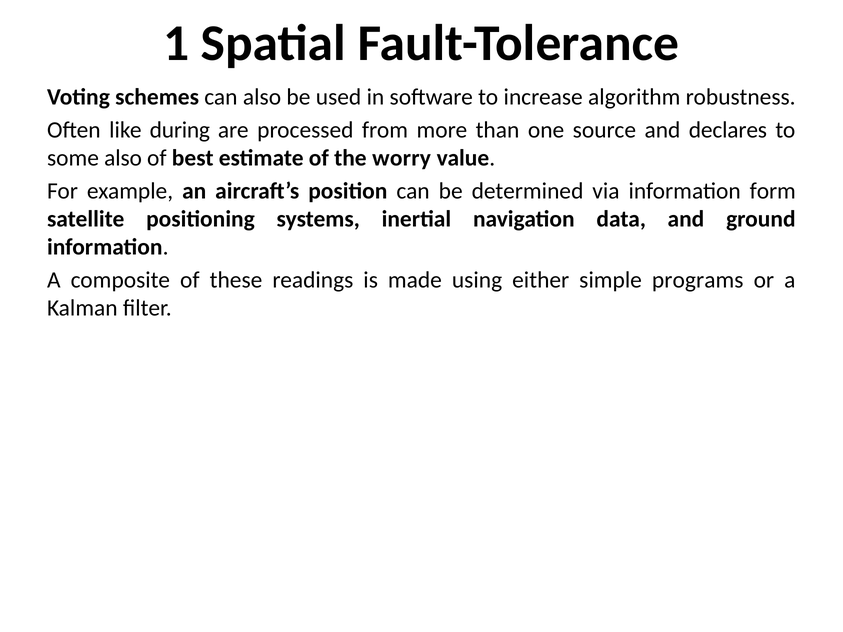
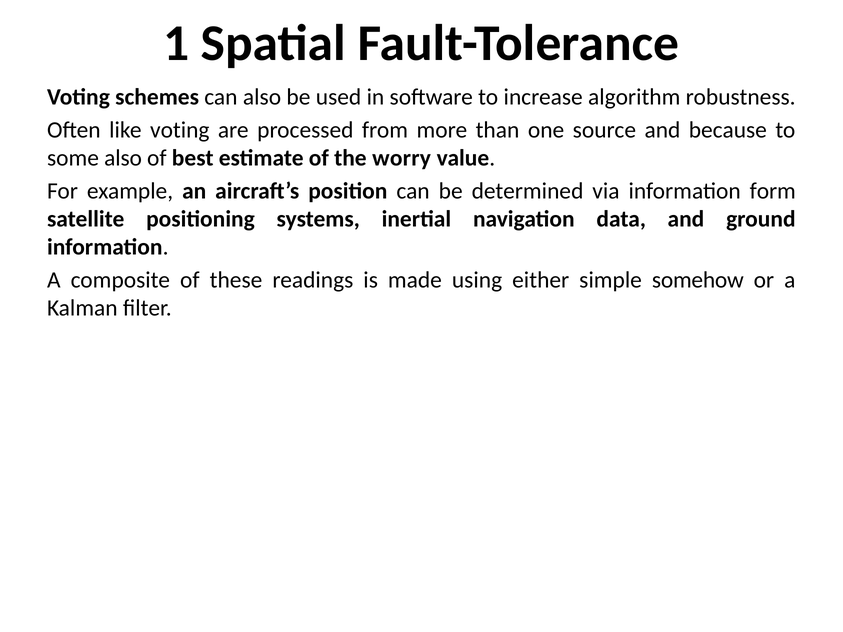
like during: during -> voting (180, 130)
declares: declares -> because (728, 130)
programs: programs -> somehow (698, 280)
